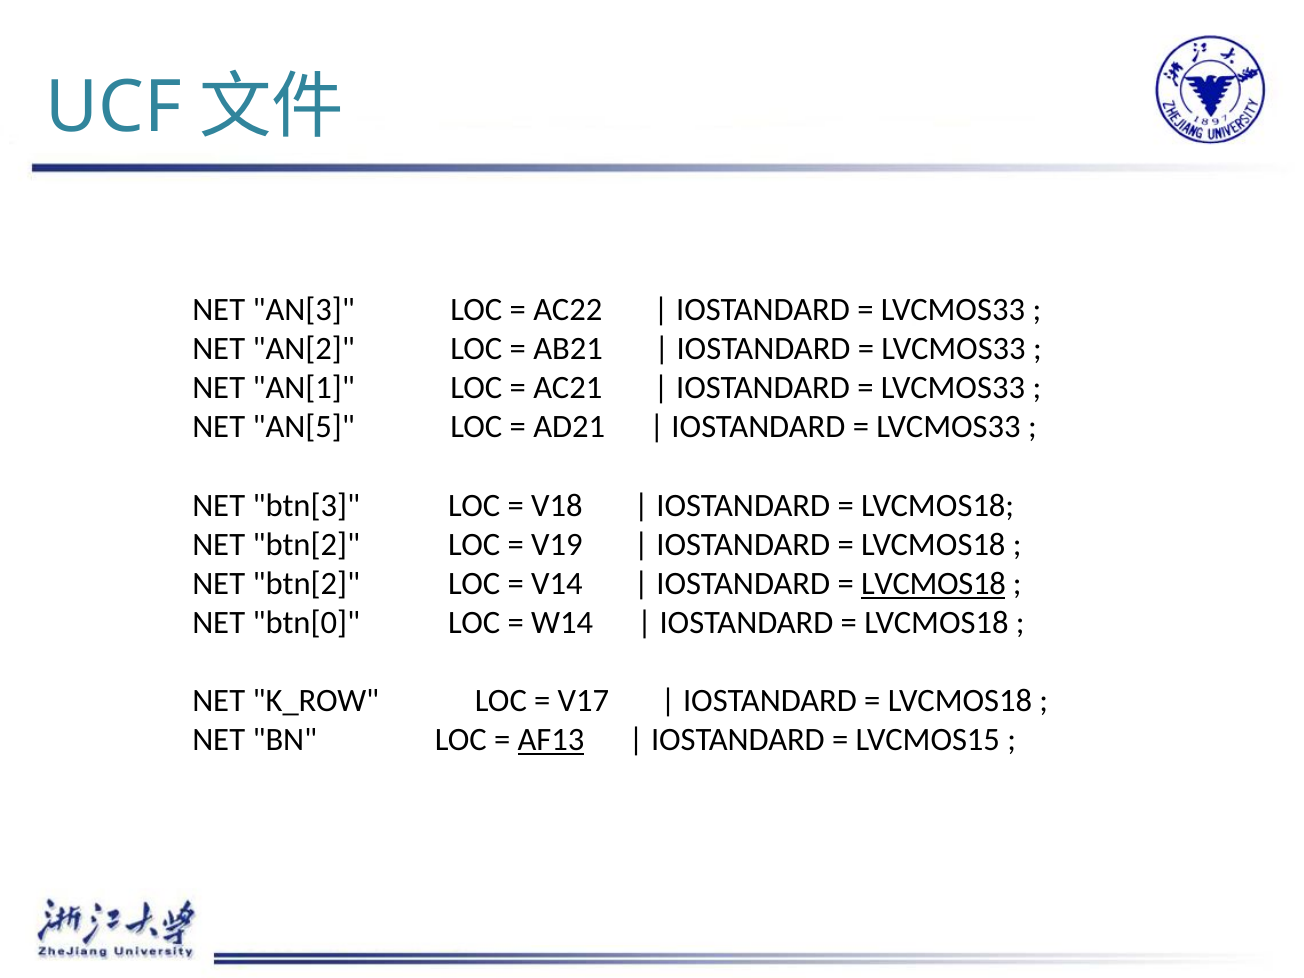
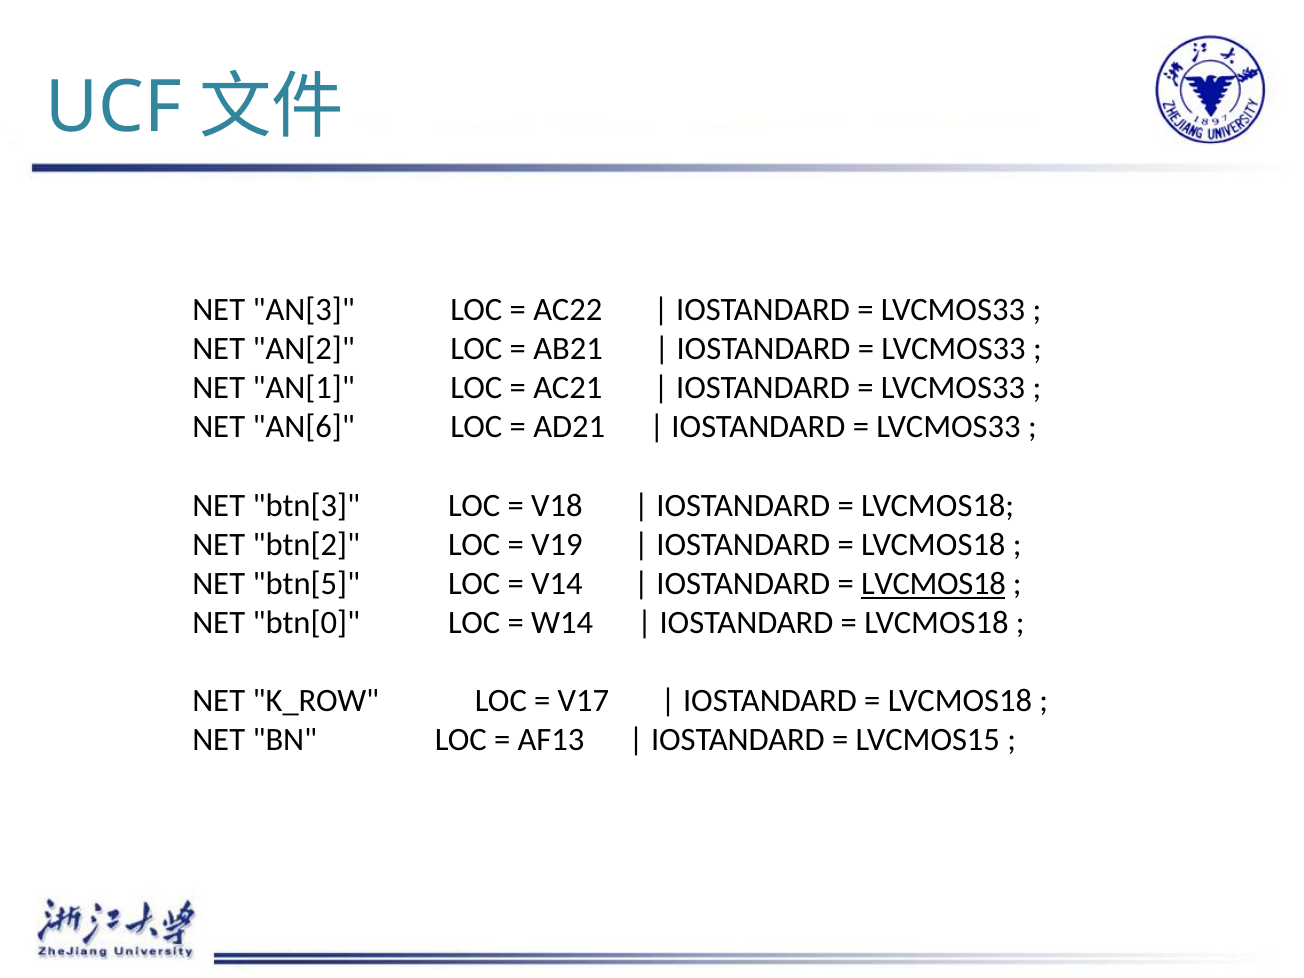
AN[5: AN[5 -> AN[6 (304, 427)
btn[2: btn[2 -> btn[5 (306, 584)
AF13 underline: present -> none (551, 740)
